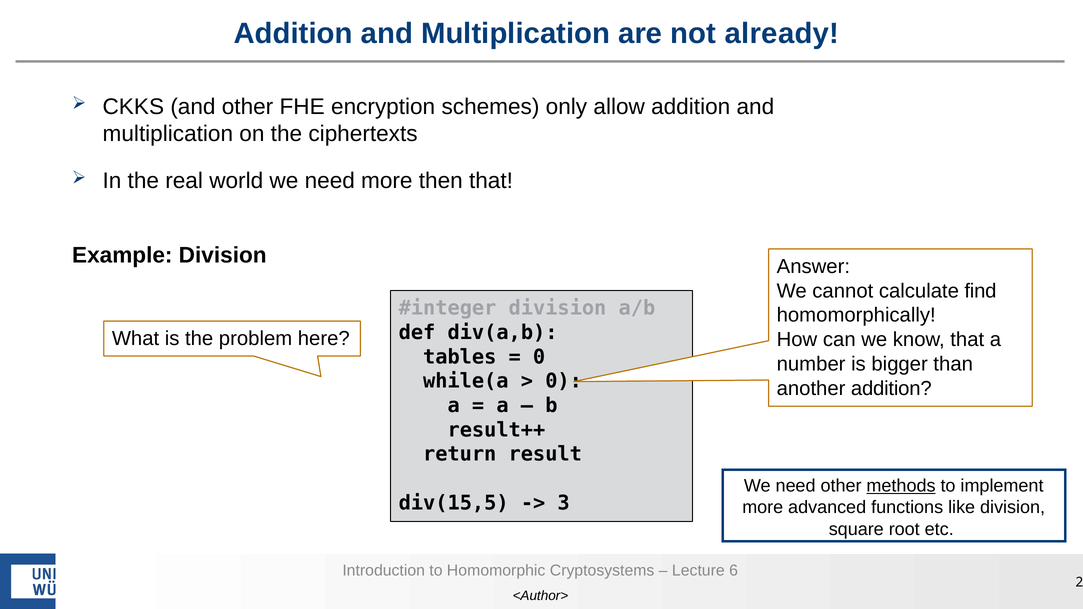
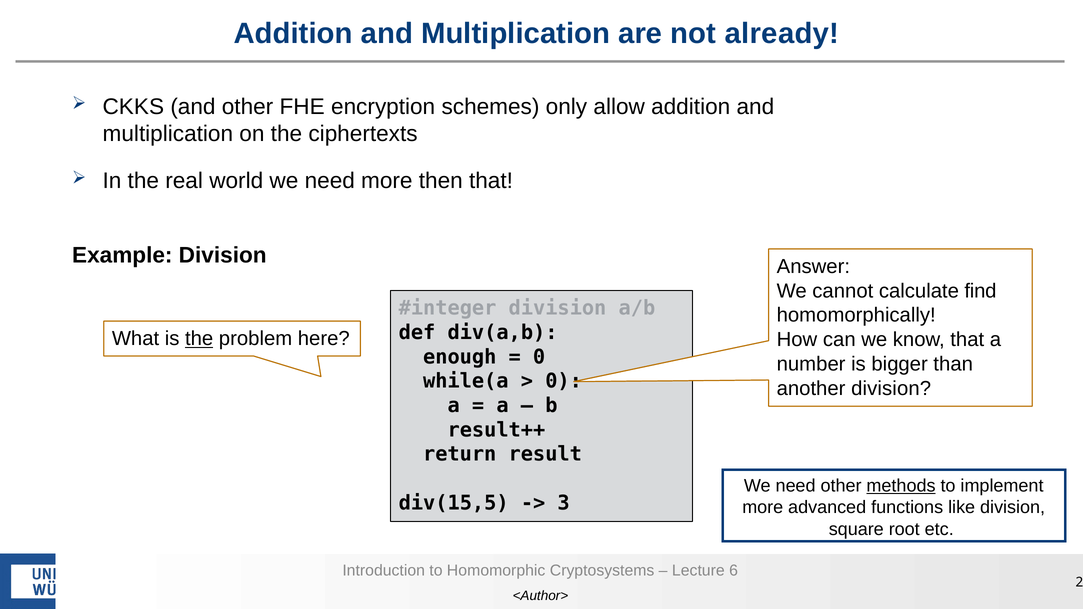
the underline: none -> present (199, 339)
tables: tables -> enough (460, 357)
another addition: addition -> division (891, 388)
